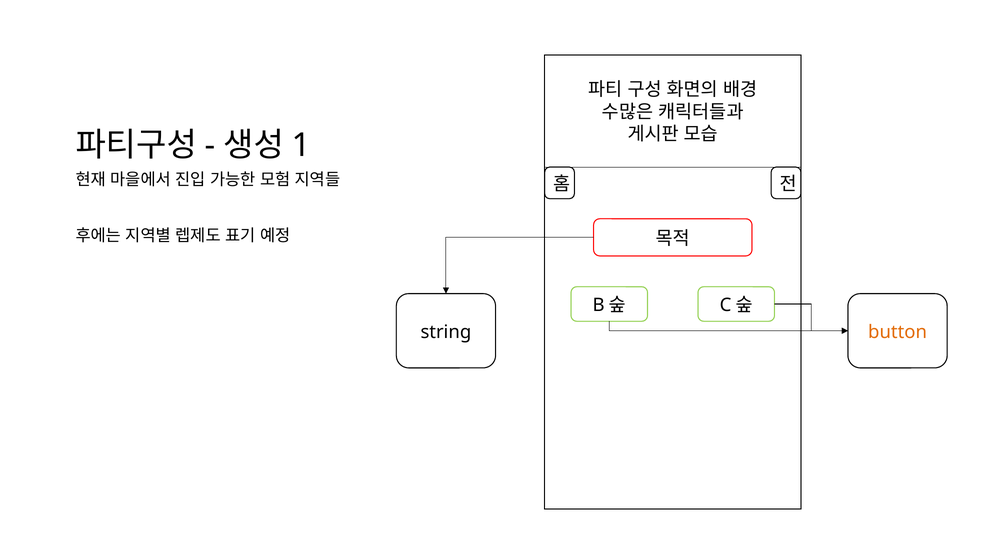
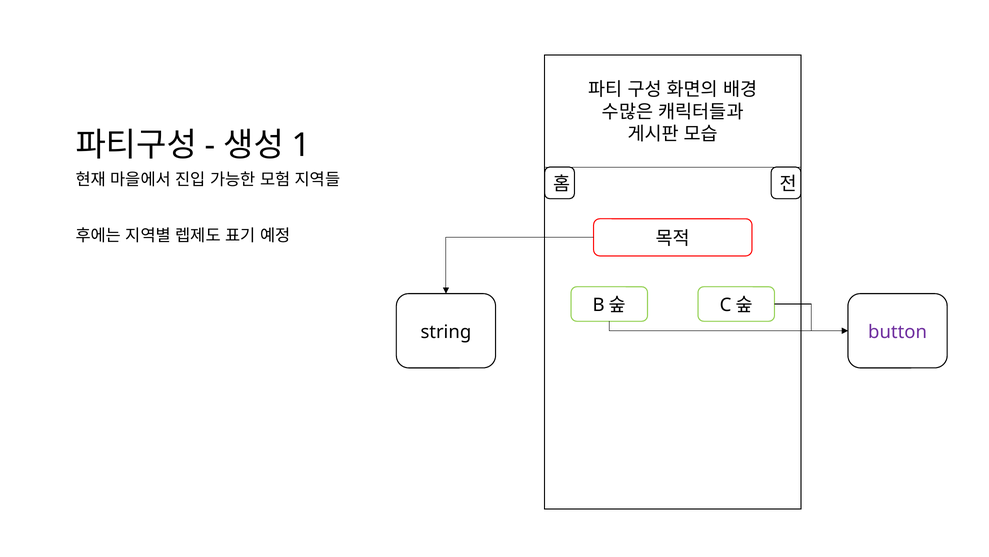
button colour: orange -> purple (898, 332)
